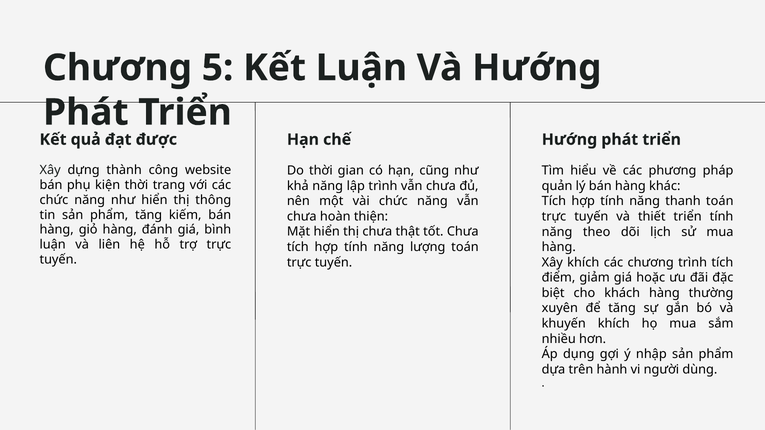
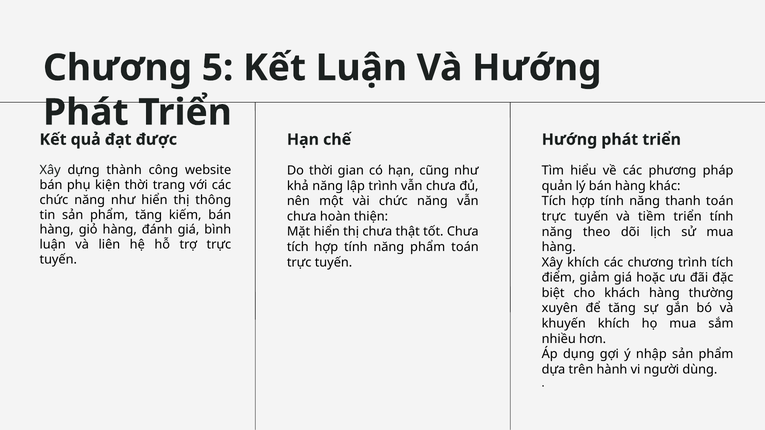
thiết: thiết -> tiềm (652, 217)
năng lượng: lượng -> phẩm (428, 247)
